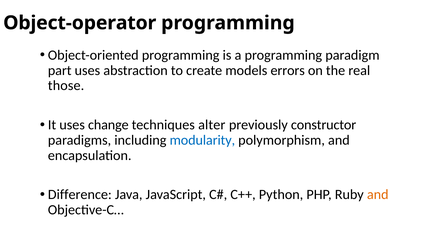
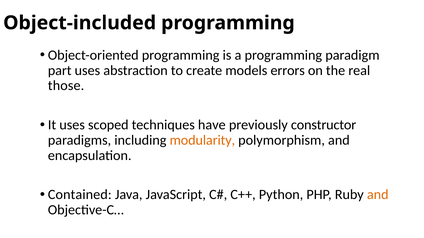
Object-operator: Object-operator -> Object-included (80, 23)
change: change -> scoped (108, 125)
alter: alter -> have (212, 125)
modularity colour: blue -> orange (202, 140)
Difference: Difference -> Contained (80, 195)
